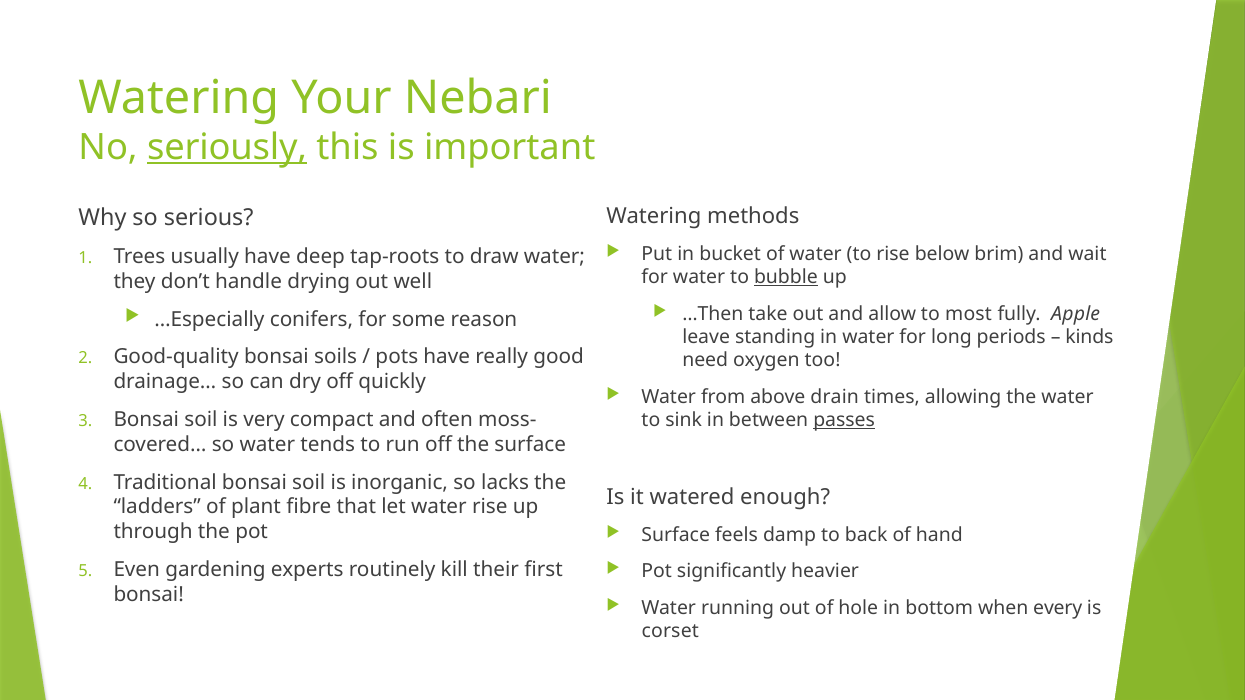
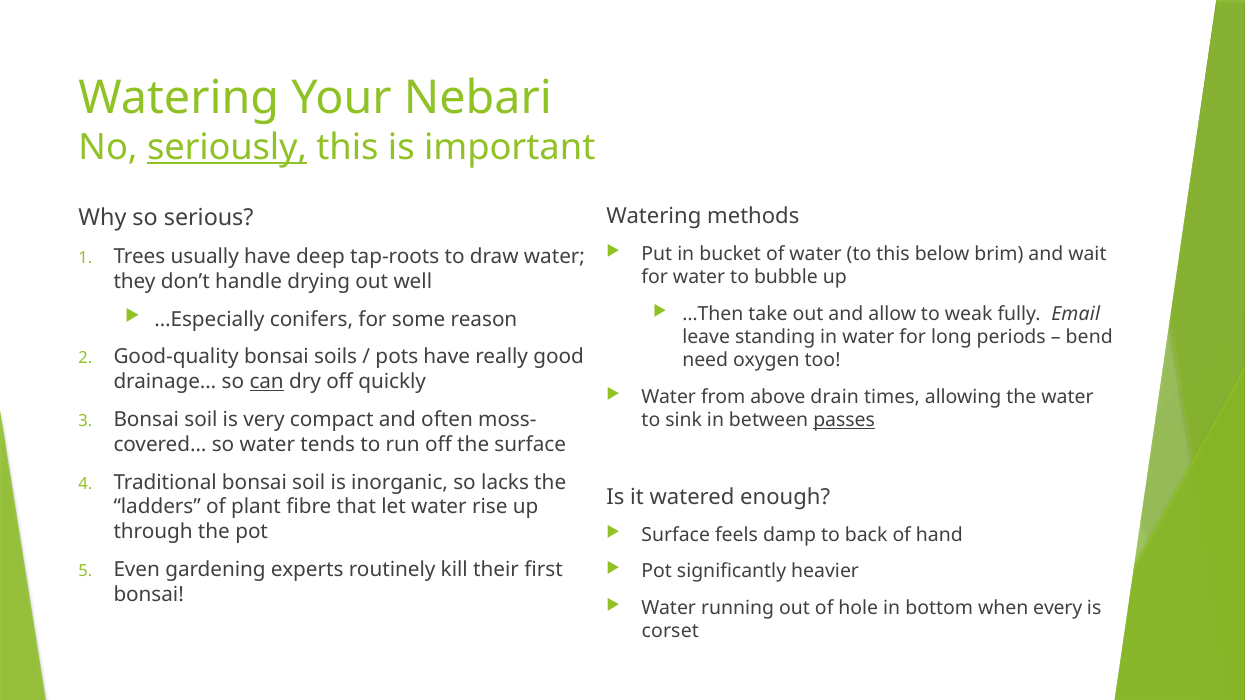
to rise: rise -> this (893, 254)
bubble underline: present -> none (786, 278)
most: most -> weak (969, 314)
Apple: Apple -> Email (1076, 314)
kinds: kinds -> bend (1089, 337)
can underline: none -> present (267, 382)
